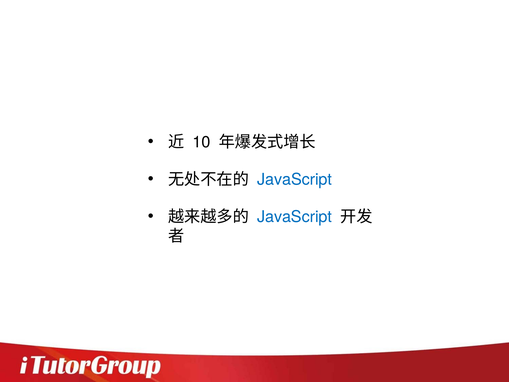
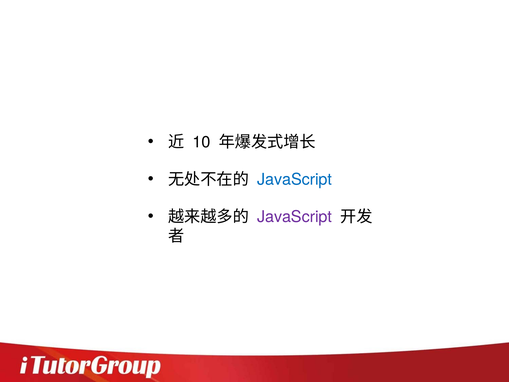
JavaScript colour: blue -> purple (295, 216)
